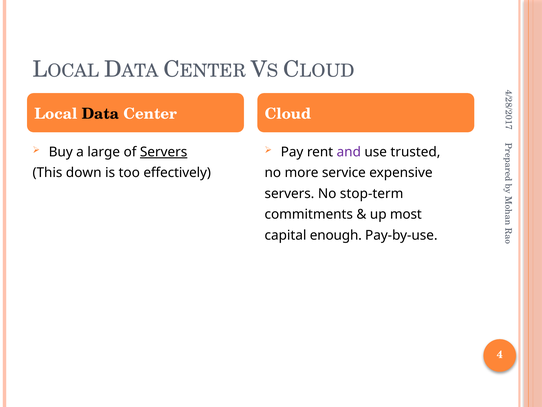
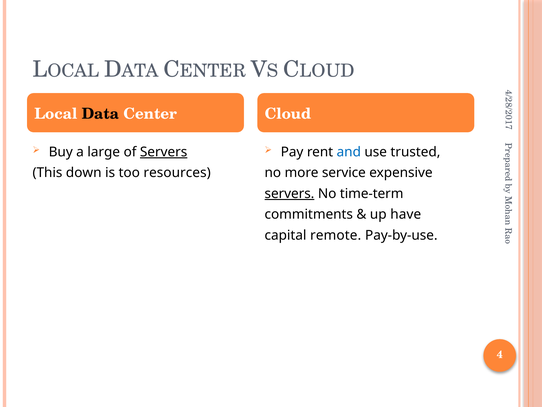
and colour: purple -> blue (349, 152)
effectively: effectively -> resources (177, 173)
servers underline: none -> present (289, 193)
stop-term: stop-term -> time-term (372, 193)
most: most -> have (406, 214)
enough: enough -> remote (336, 235)
